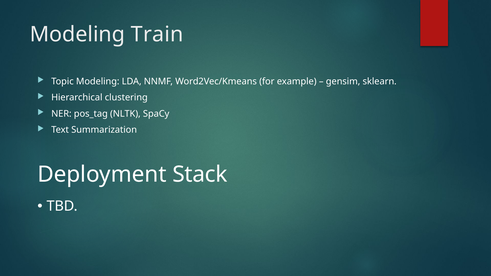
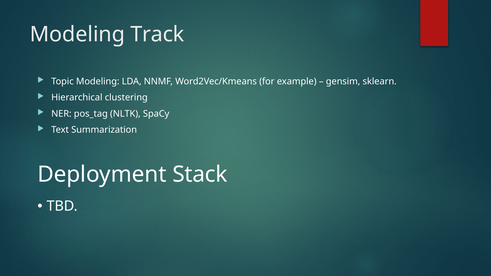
Train: Train -> Track (157, 34)
